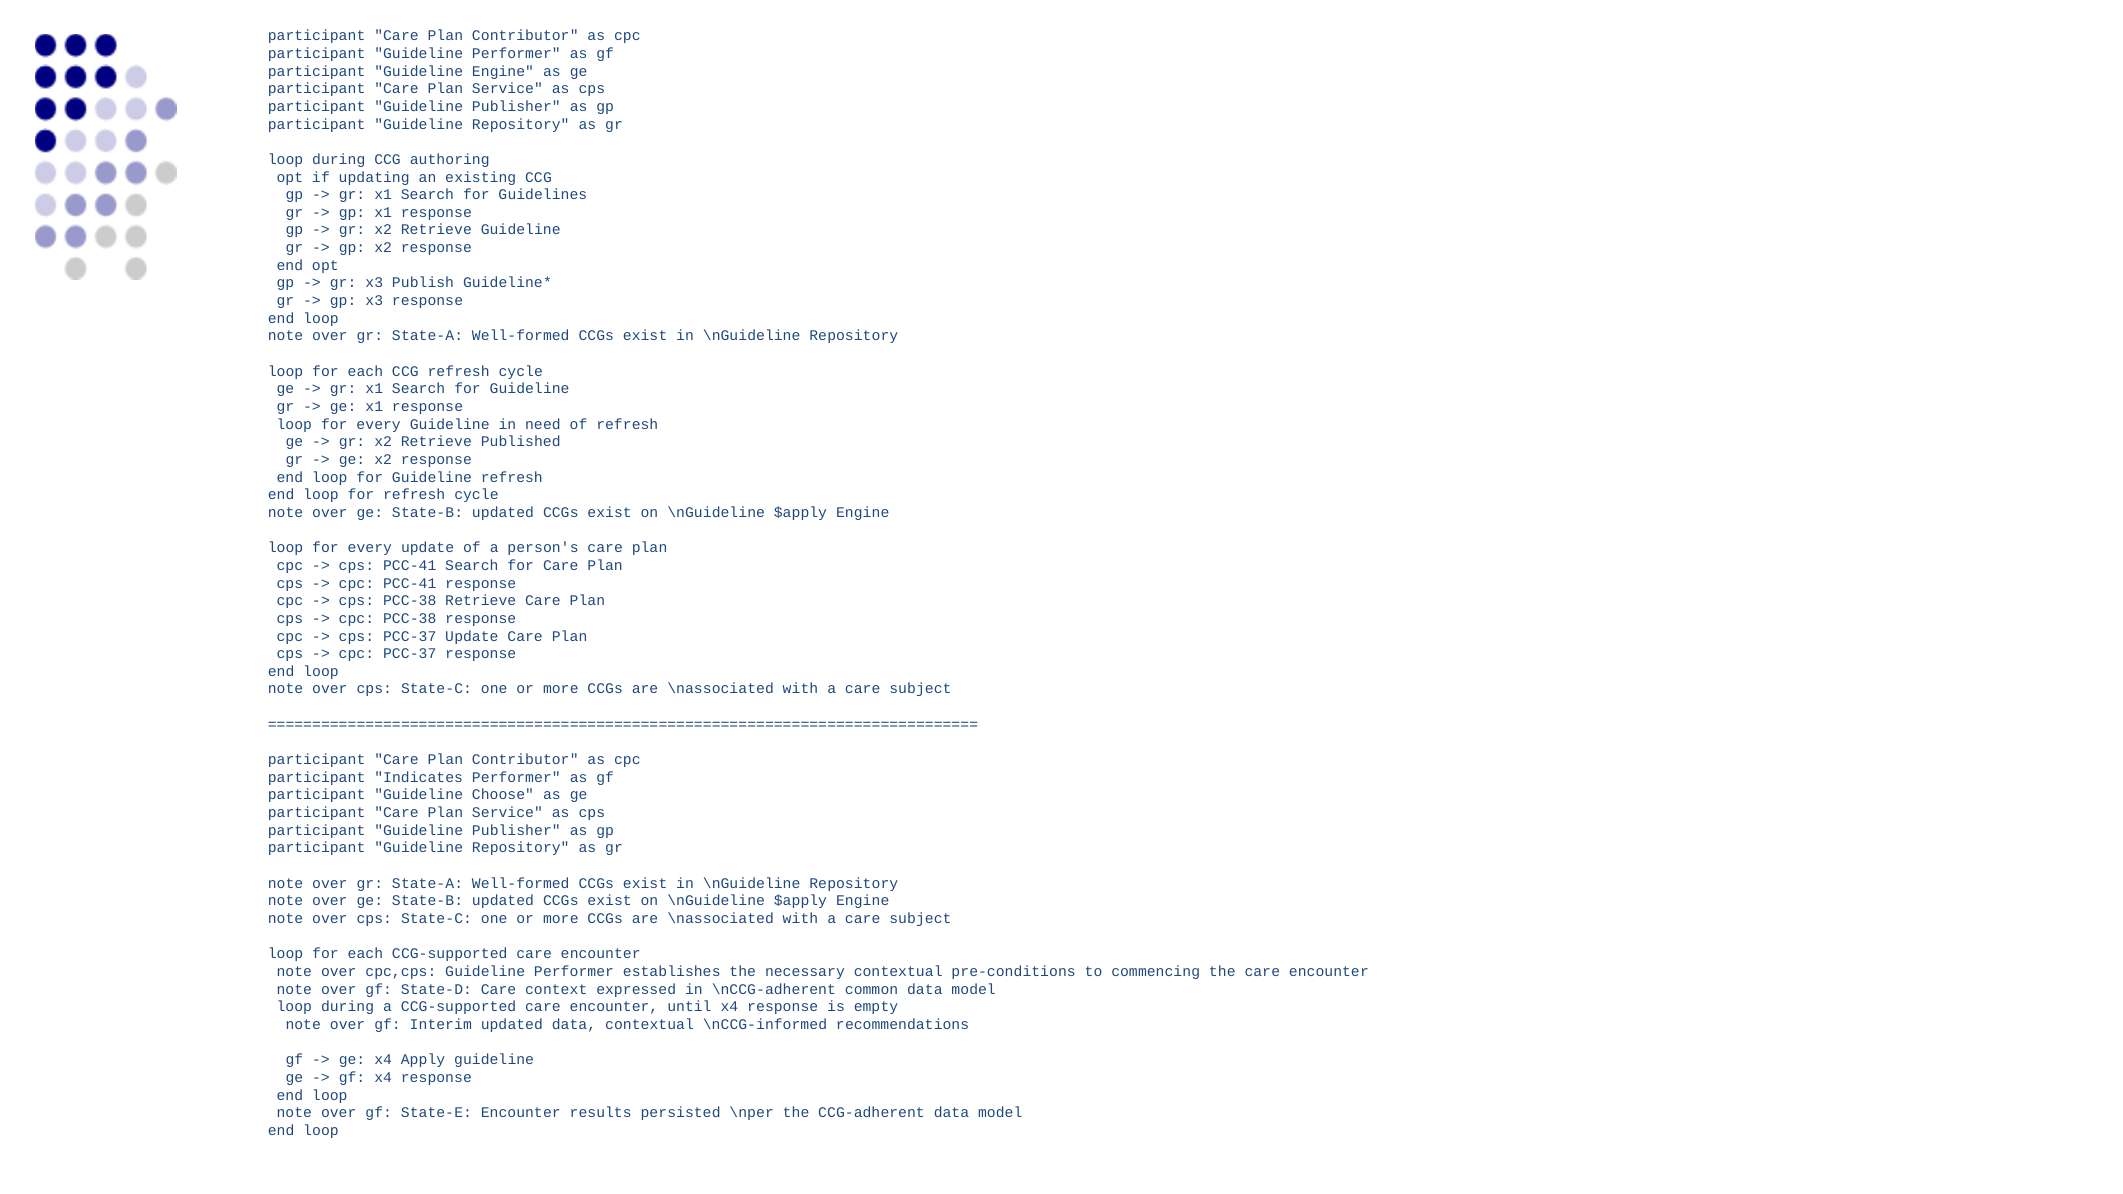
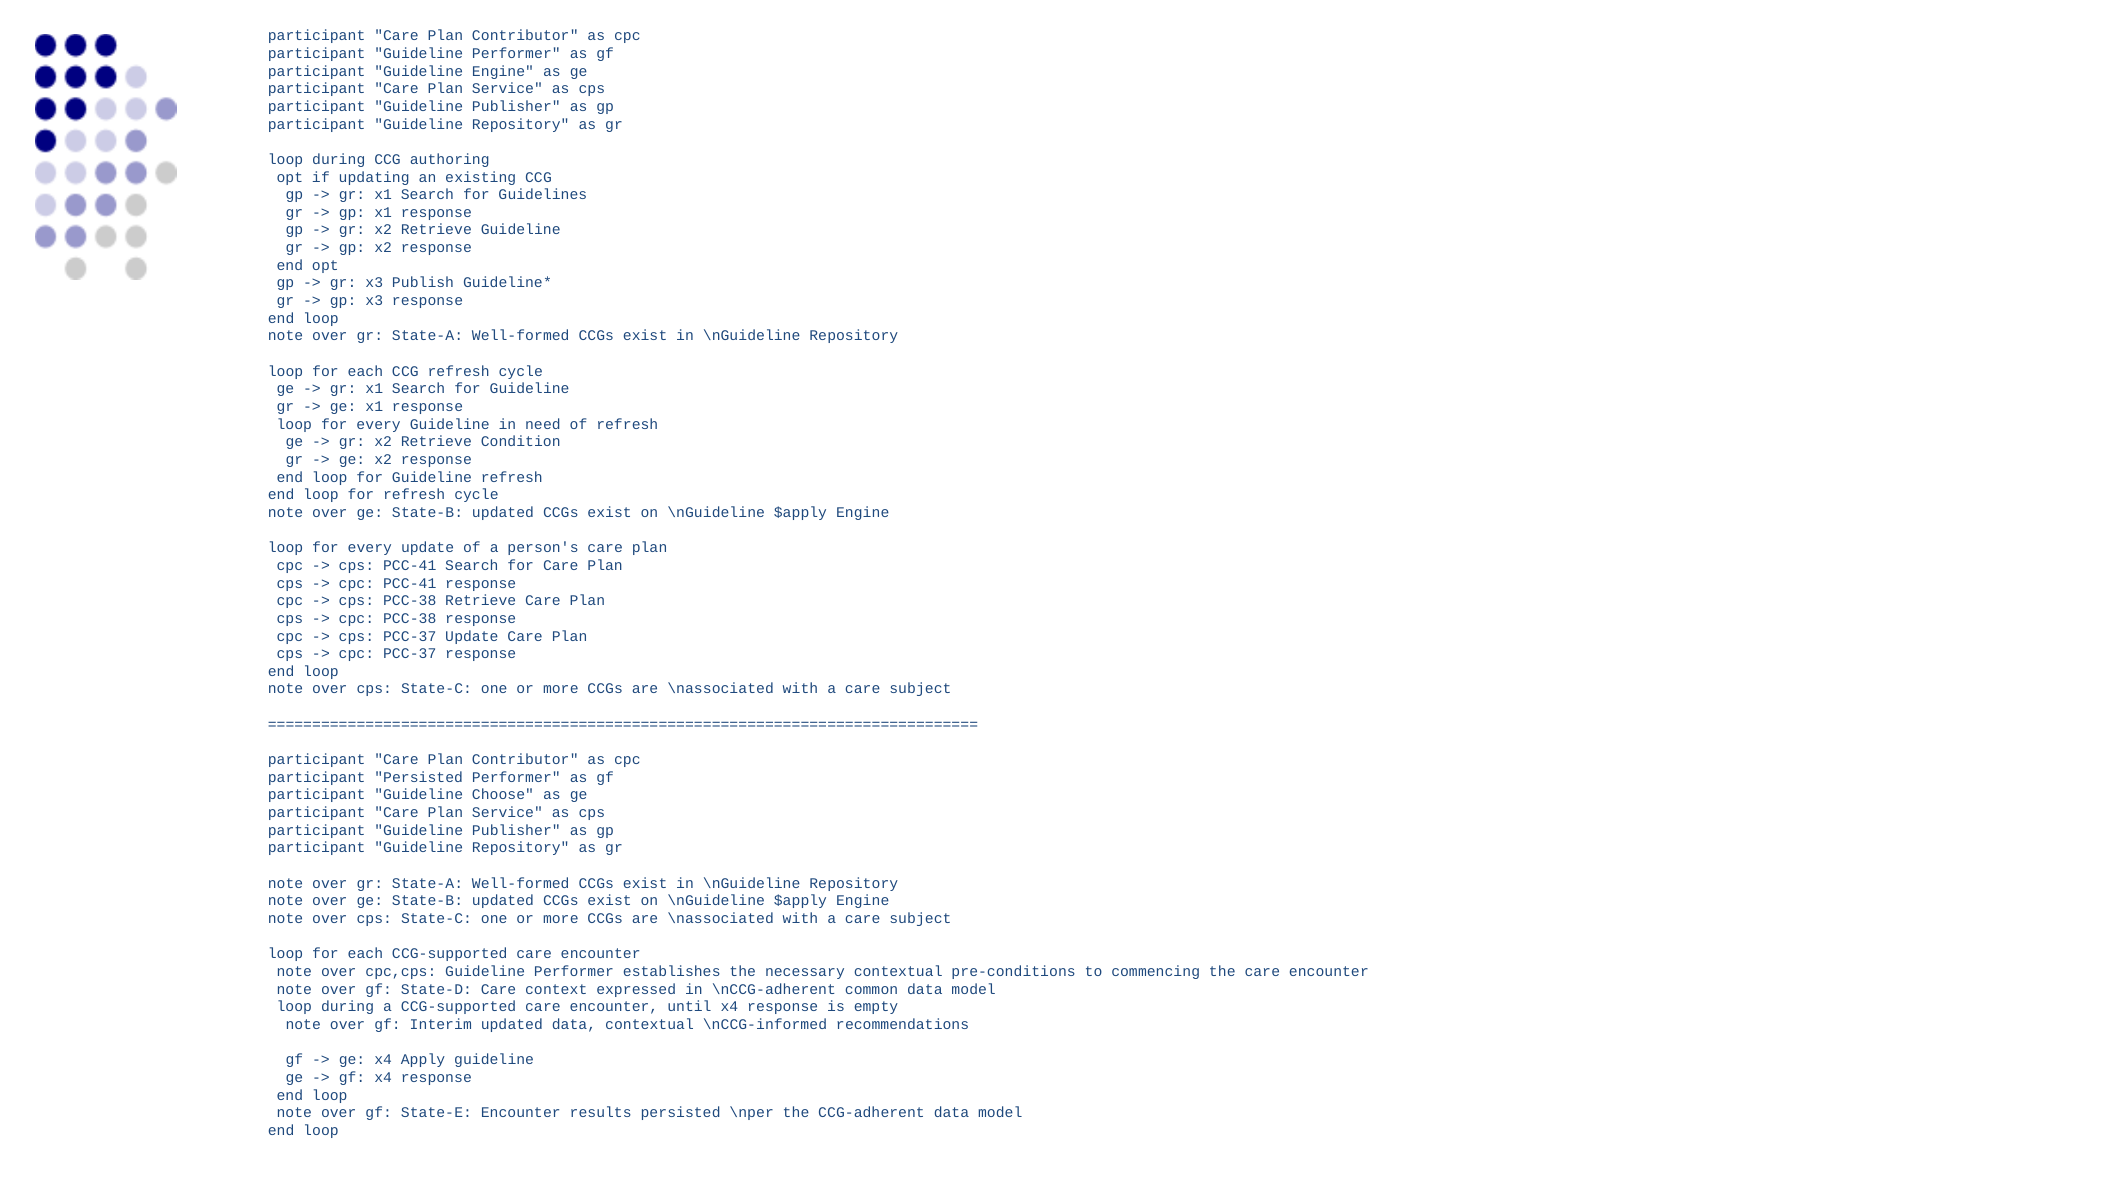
Published: Published -> Condition (521, 442)
participant Indicates: Indicates -> Persisted (419, 778)
